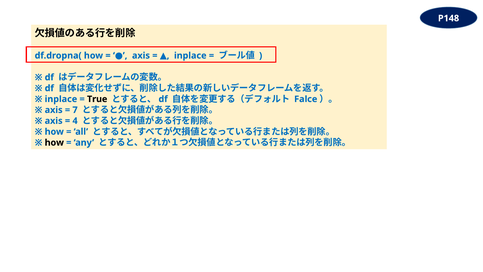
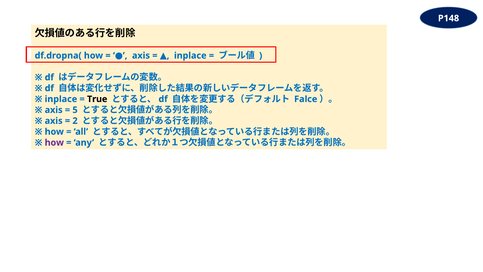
7: 7 -> 5 (75, 110)
4: 4 -> 2 (75, 121)
how colour: black -> purple (54, 142)
